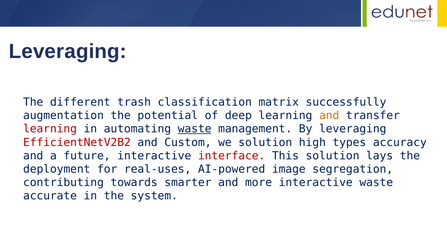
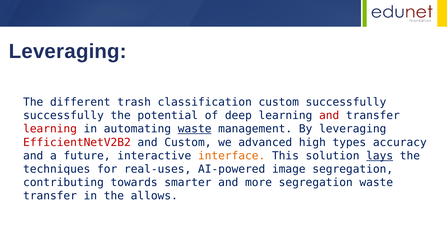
classification matrix: matrix -> custom (279, 102)
augmentation: augmentation -> successfully (63, 116)
and colour: orange -> red (329, 116)
we solution: solution -> advanced (265, 143)
interface colour: red -> orange (232, 156)
lays underline: none -> present (380, 156)
deployment: deployment -> techniques (57, 169)
more interactive: interactive -> segregation (316, 183)
accurate: accurate -> transfer (50, 196)
system: system -> allows (154, 196)
